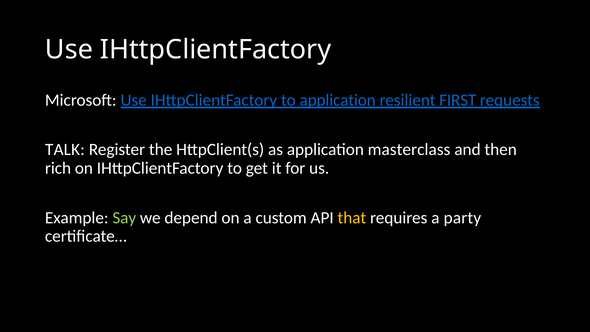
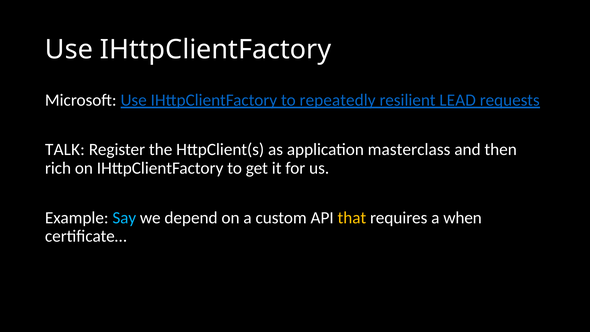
to application: application -> repeatedly (338, 100)
FIRST: FIRST -> LEAD (458, 100)
Say colour: light green -> light blue (124, 218)
party: party -> when (463, 218)
